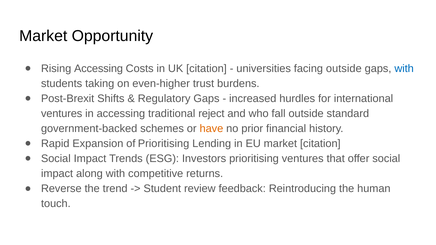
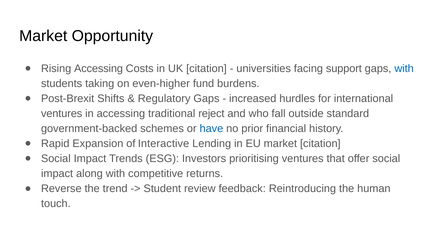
facing outside: outside -> support (344, 69)
trust: trust -> fund (204, 84)
have colour: orange -> blue (211, 129)
of Prioritising: Prioritising -> Interactive (164, 144)
